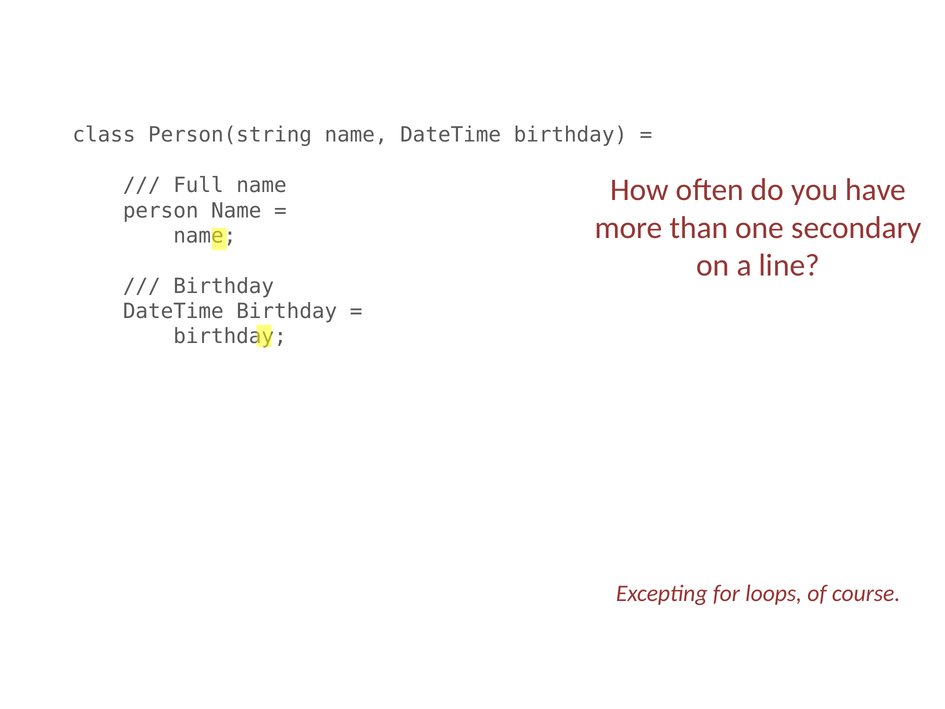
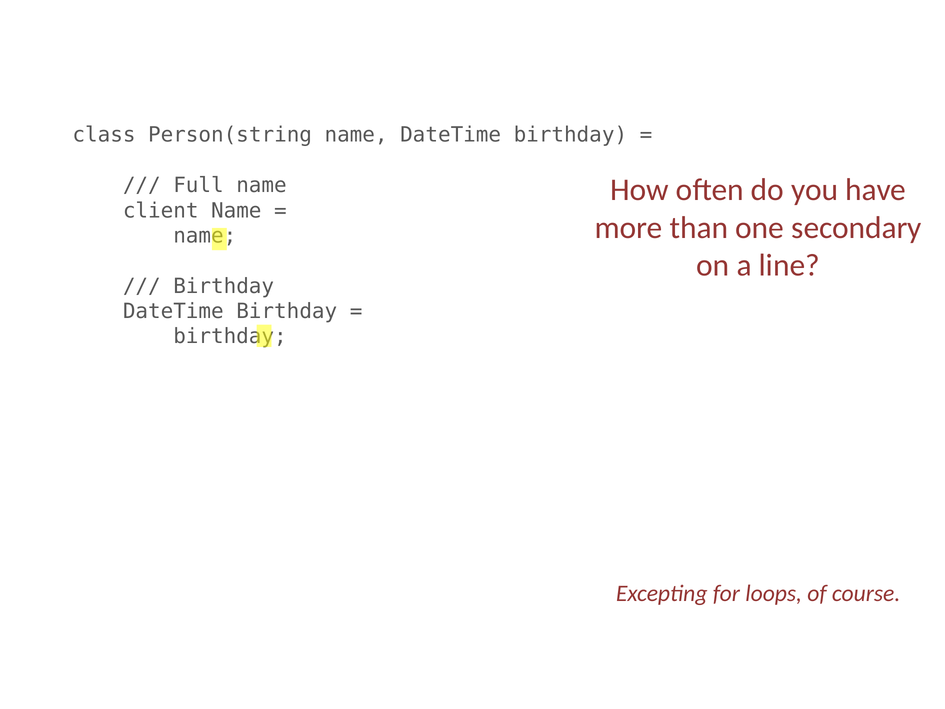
person: person -> client (161, 211)
